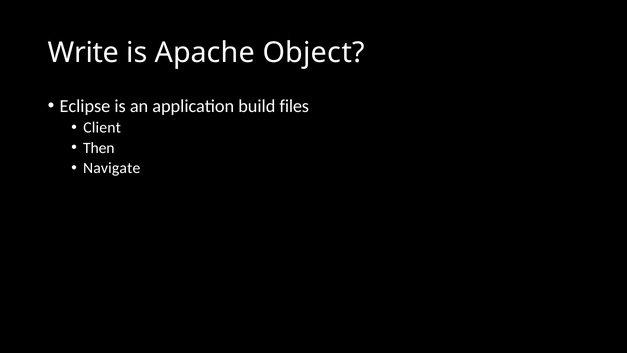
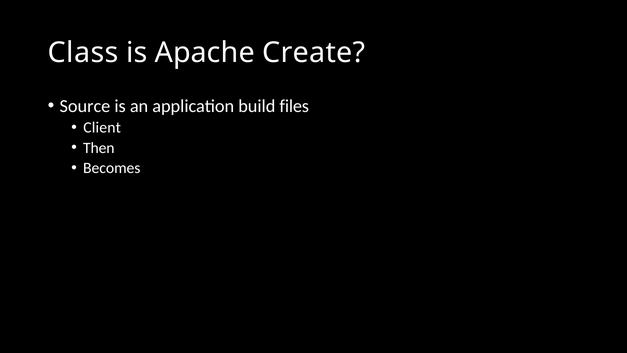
Write: Write -> Class (83, 53)
Object: Object -> Create (314, 53)
Eclipse: Eclipse -> Source (85, 106)
Navigate: Navigate -> Becomes (112, 168)
